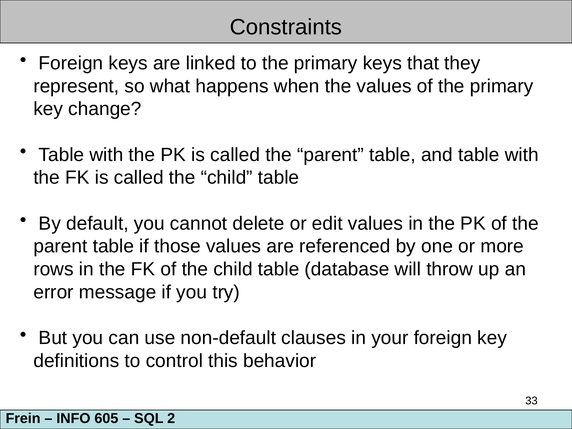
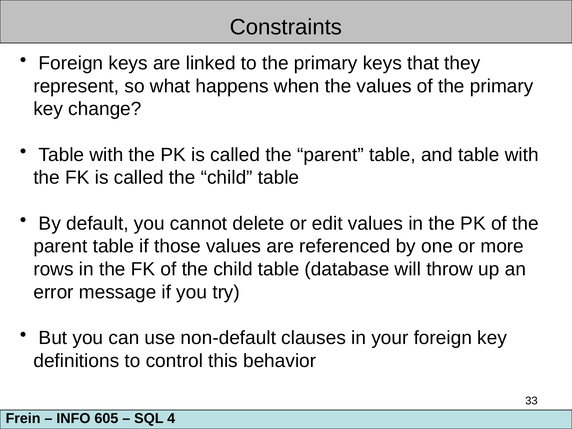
2: 2 -> 4 (171, 418)
